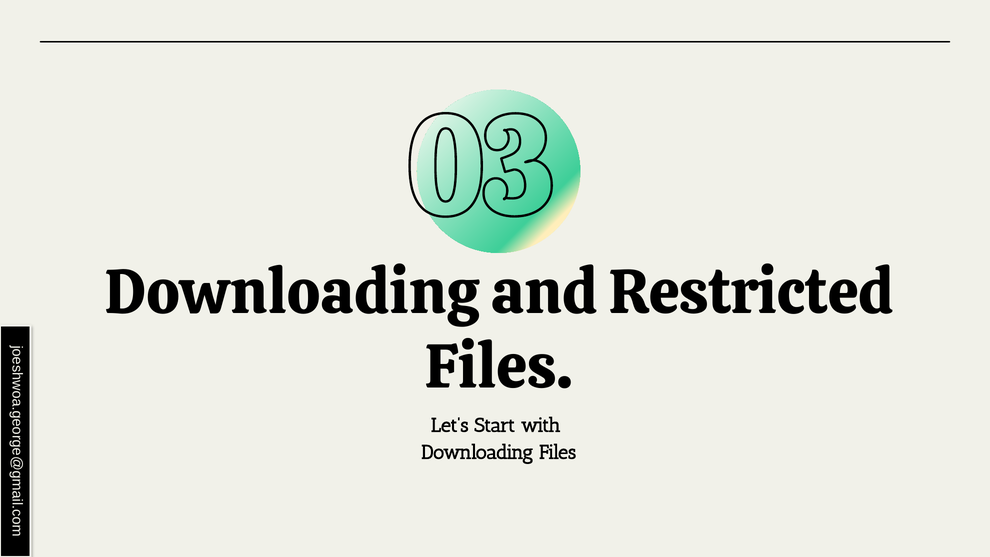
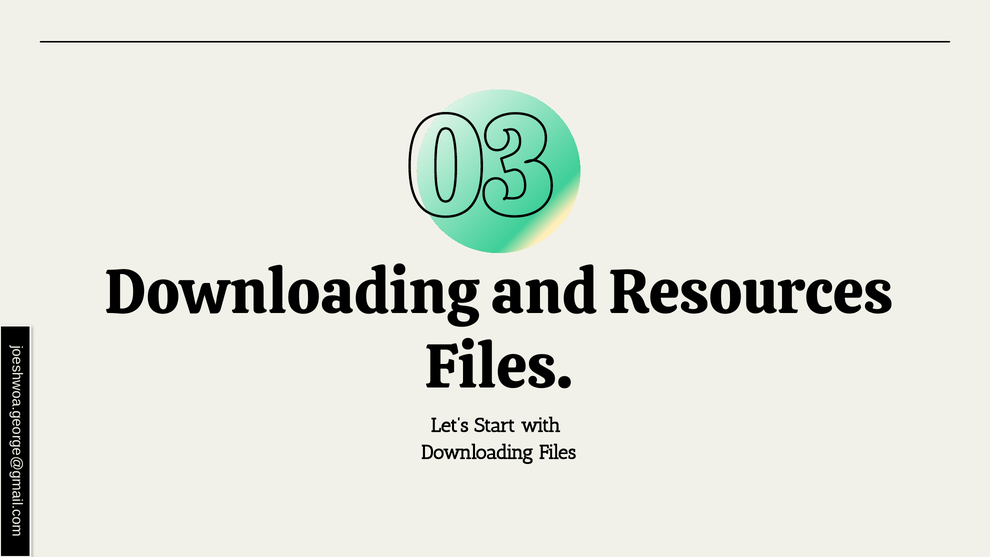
Restricted: Restricted -> Resources (751, 293)
